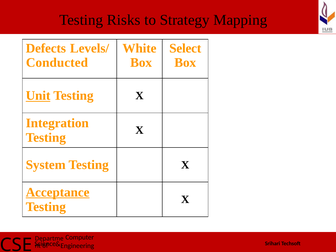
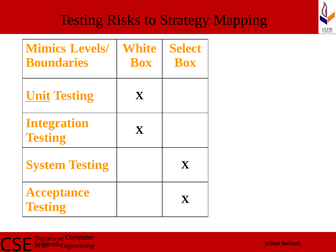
Defects: Defects -> Mimics (46, 48)
Conducted: Conducted -> Boundaries (57, 63)
Acceptance underline: present -> none (58, 192)
